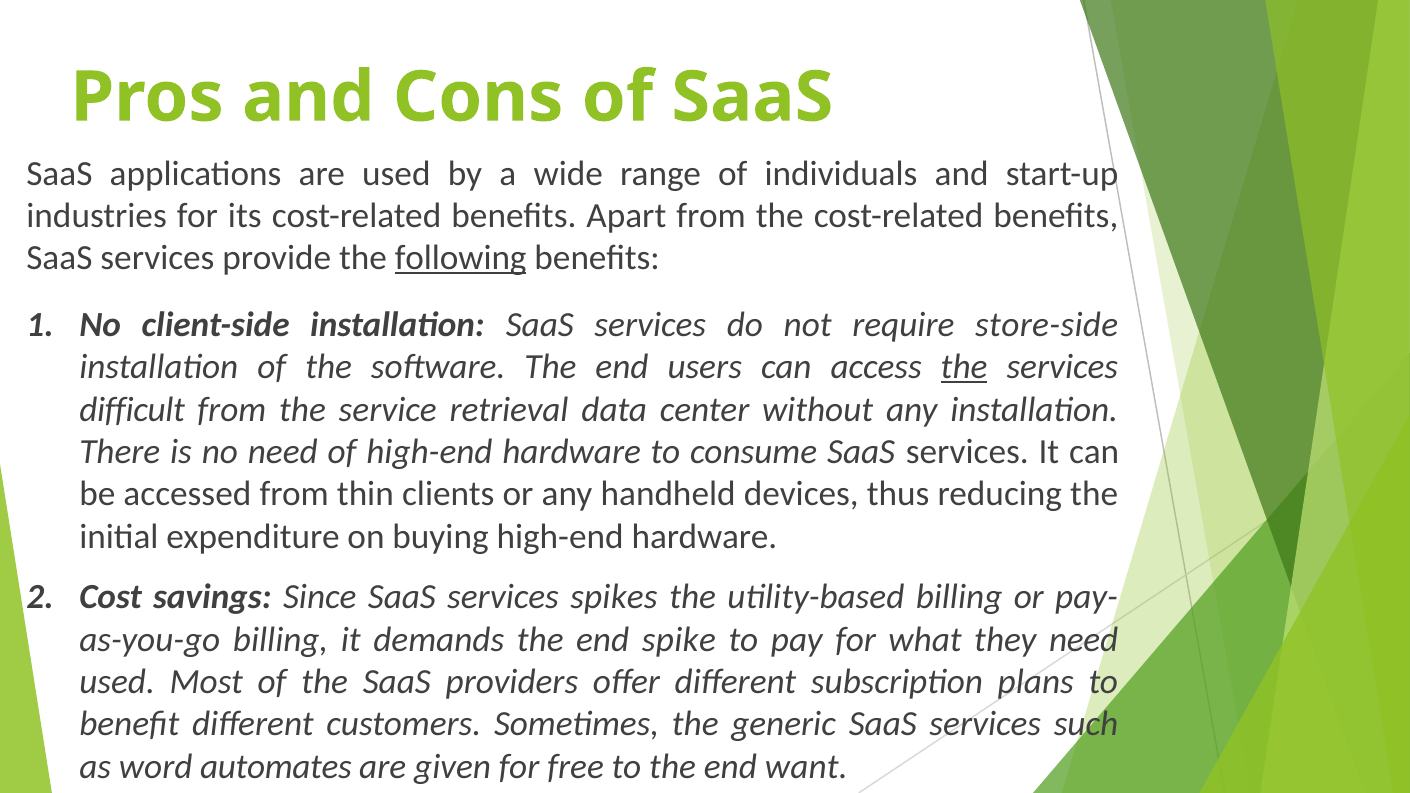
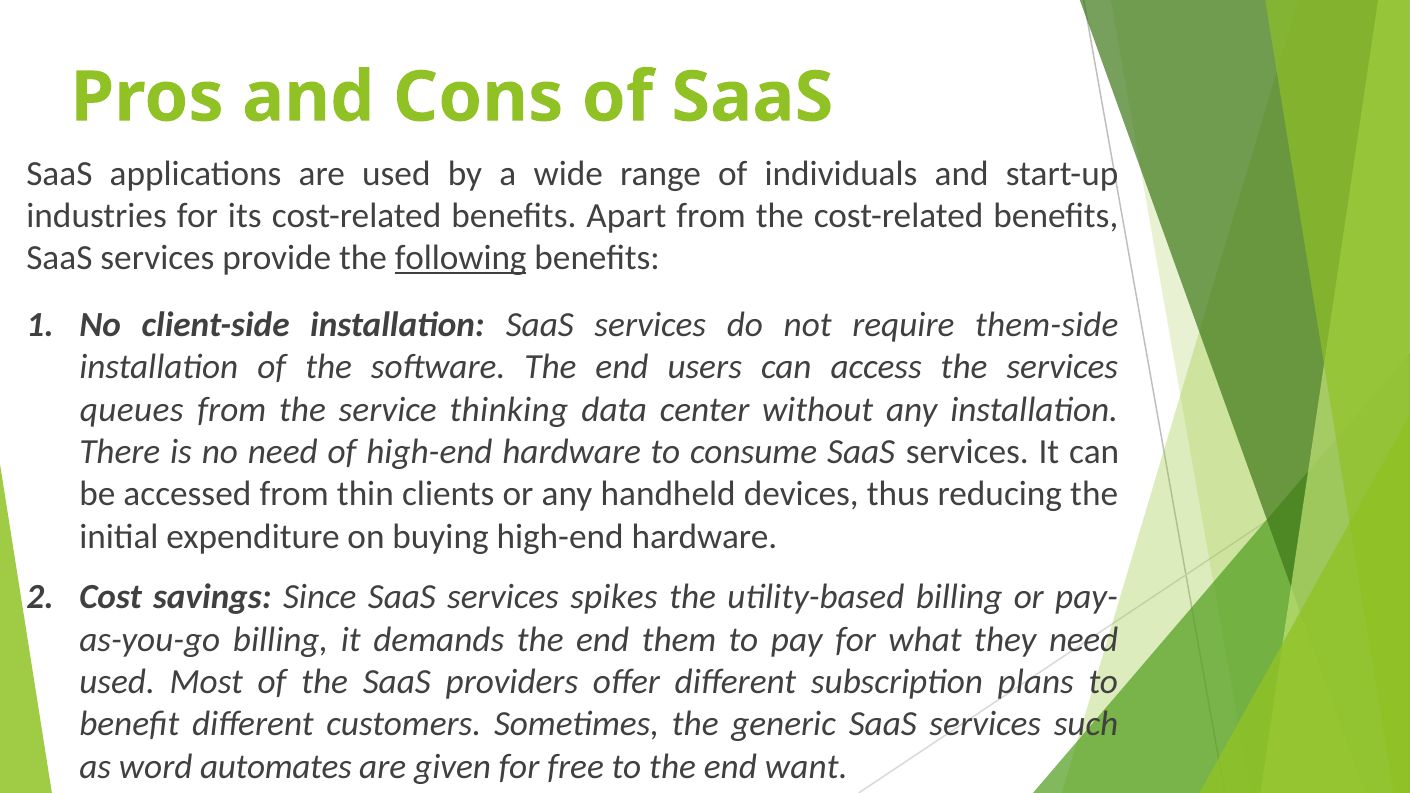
store-side: store-side -> them-side (1047, 325)
the underline: present -> none (964, 367)
difficult: difficult -> queues (132, 410)
retrieval: retrieval -> thinking (509, 410)
spike: spike -> them (679, 640)
